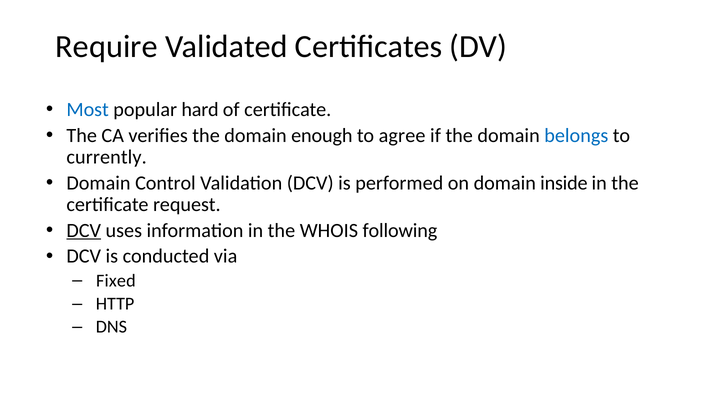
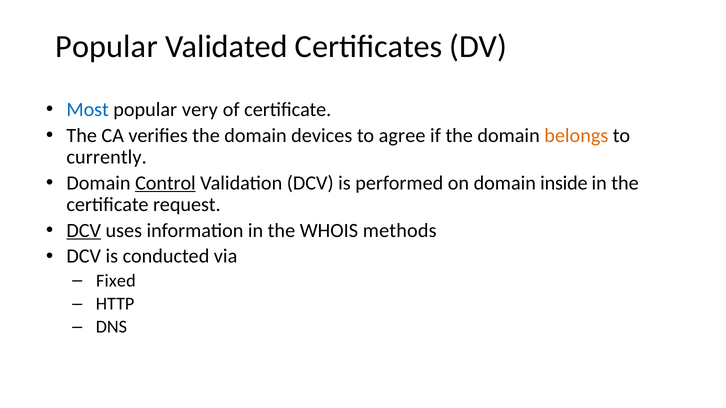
Require: Require -> Popular (107, 47)
hard: hard -> very (200, 110)
enough: enough -> devices (322, 136)
belongs colour: blue -> orange (576, 136)
Control underline: none -> present (165, 183)
following: following -> methods (400, 231)
